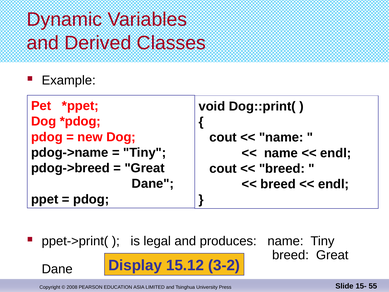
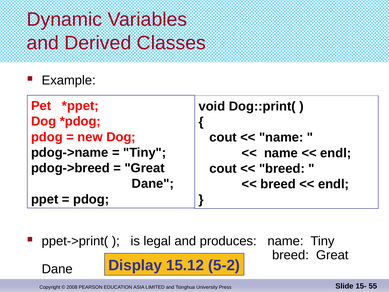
3-2: 3-2 -> 5-2 (224, 265)
